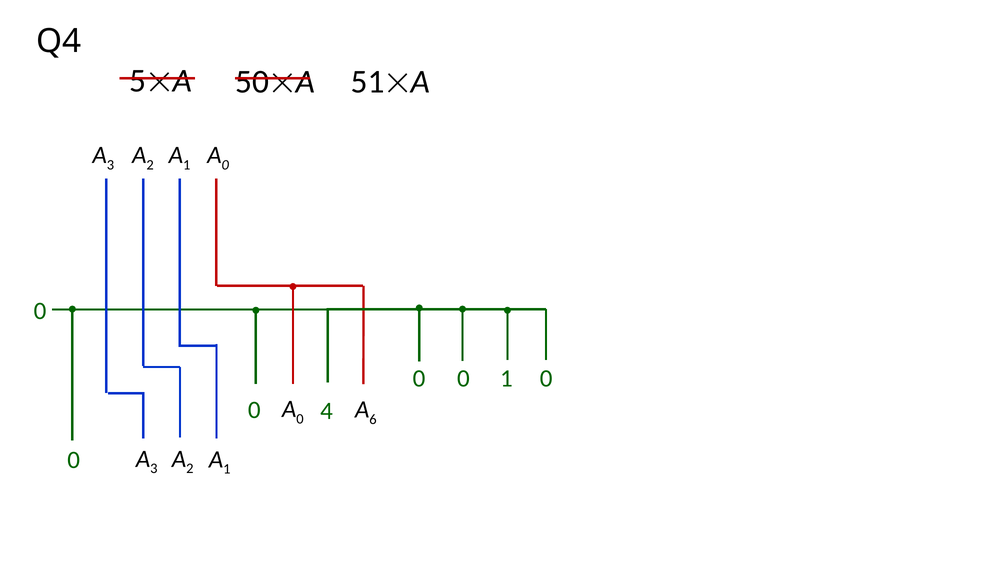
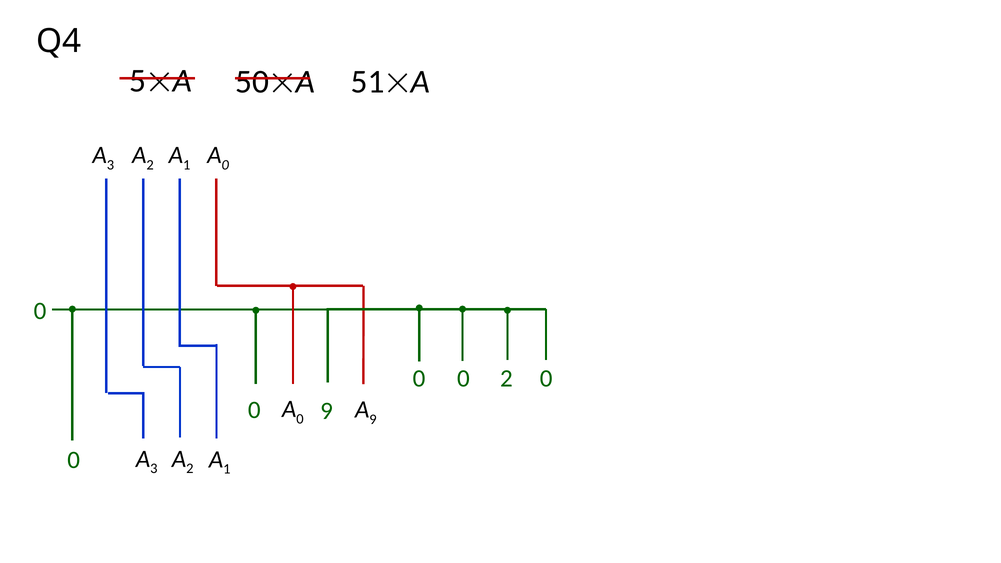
0 1: 1 -> 2 (506, 379)
0 4: 4 -> 9 (327, 411)
6: 6 -> 9 (373, 419)
